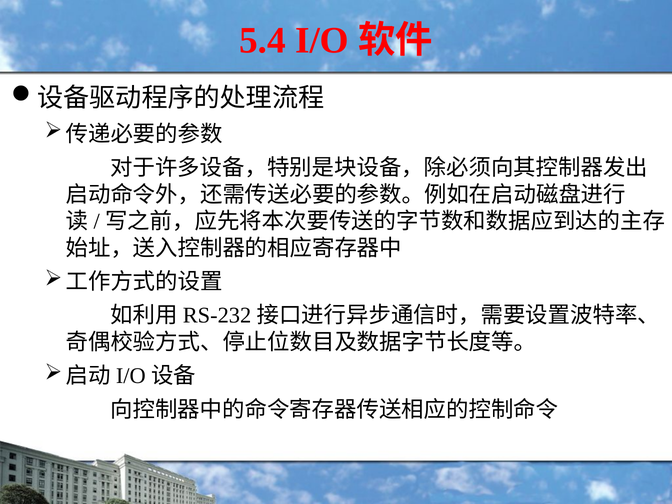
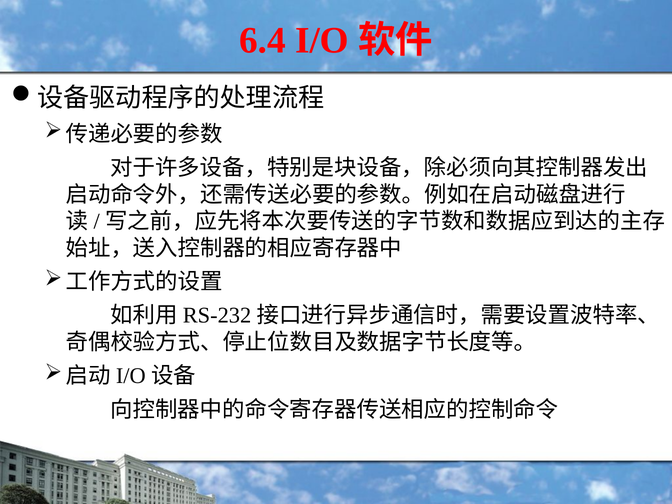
5.4: 5.4 -> 6.4 (263, 40)
